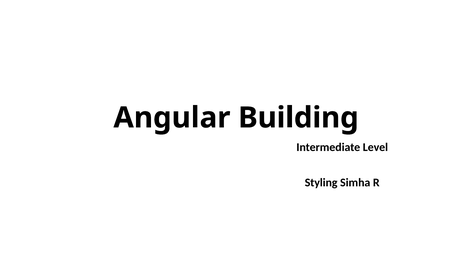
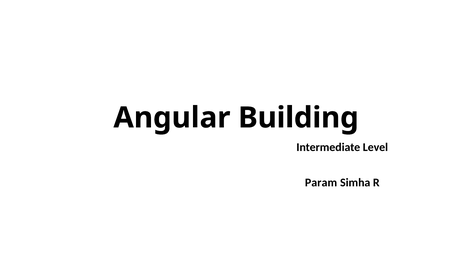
Styling: Styling -> Param (321, 183)
